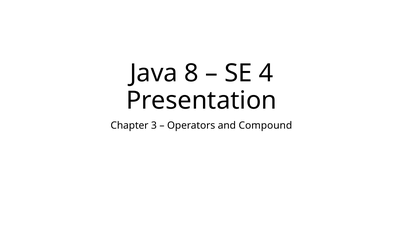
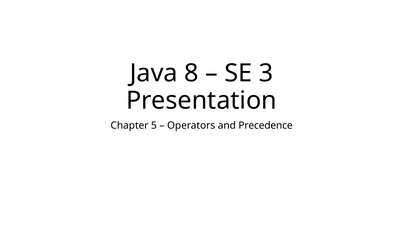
4: 4 -> 3 (266, 74)
3: 3 -> 5 (154, 126)
Compound: Compound -> Precedence (266, 126)
